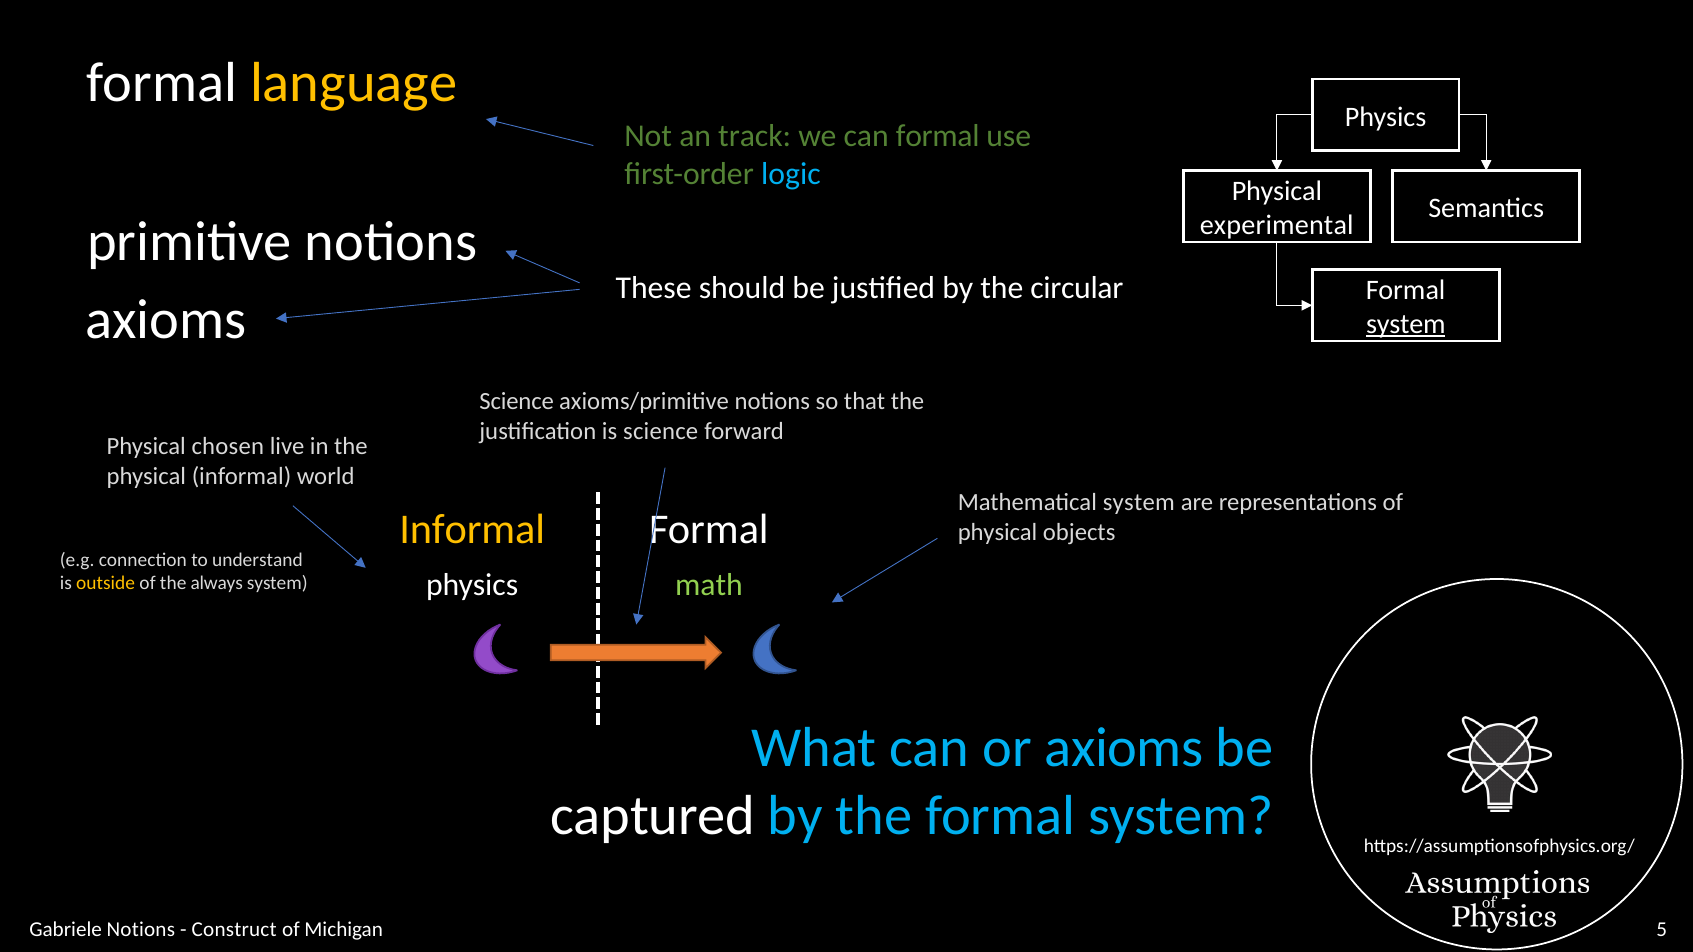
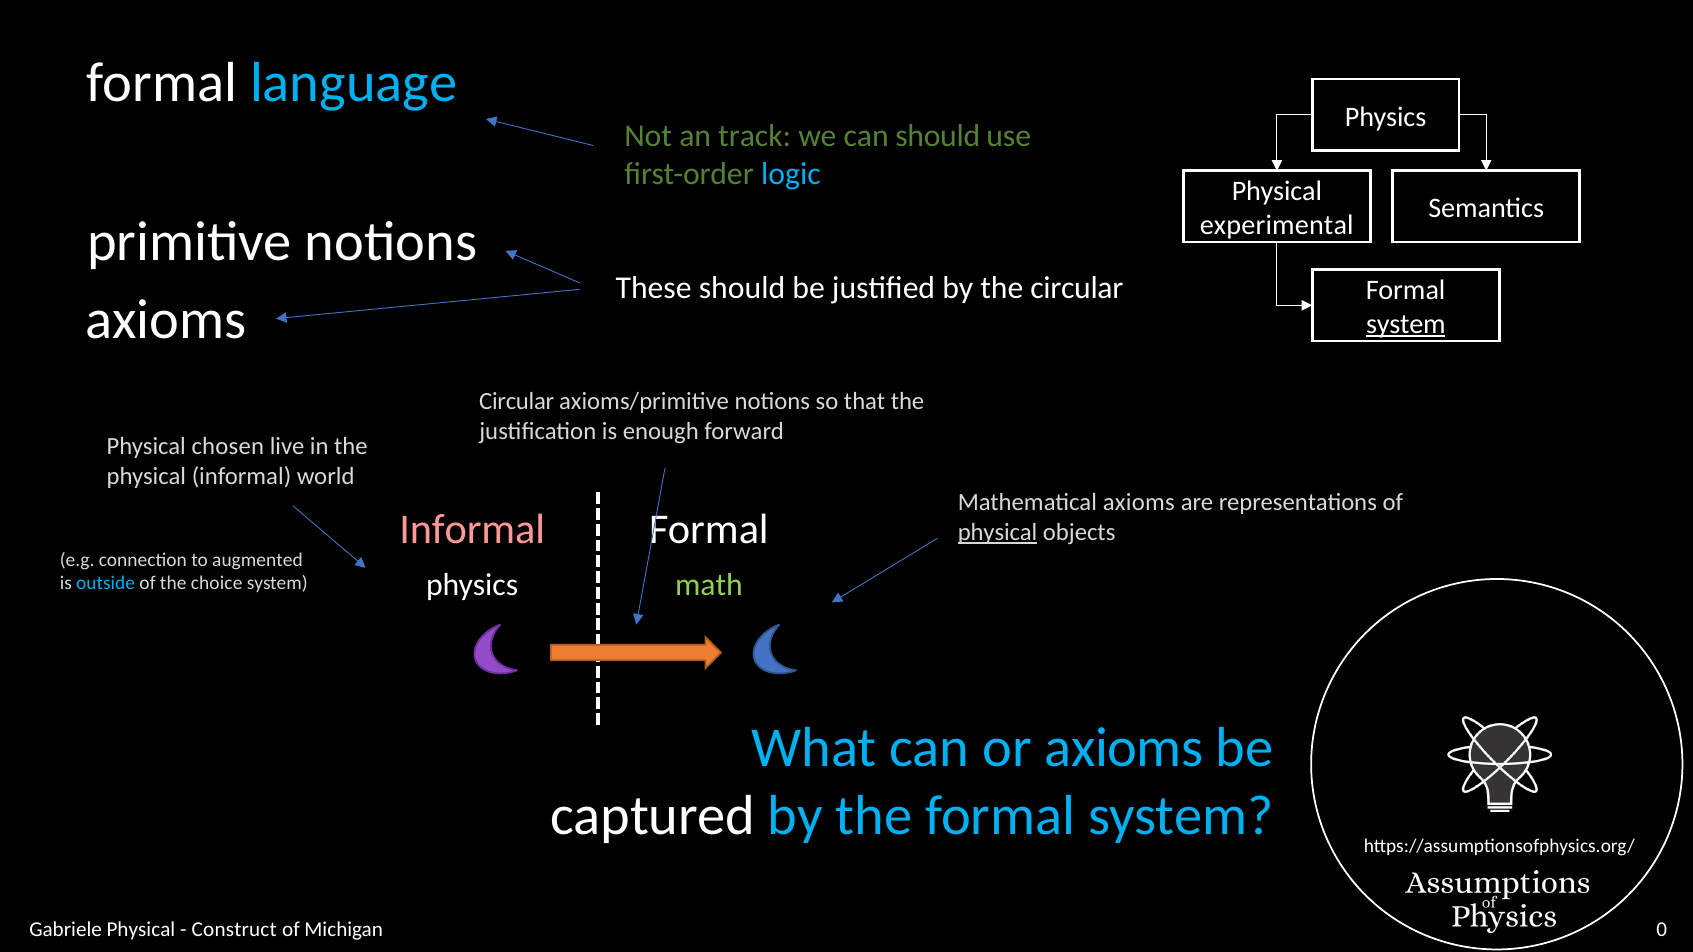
language colour: yellow -> light blue (354, 83)
can formal: formal -> should (938, 136)
Science: Science -> Circular (517, 401)
is science: science -> enough (661, 431)
Mathematical system: system -> axioms (1139, 503)
Informal colour: yellow -> pink (472, 530)
physical underline: none -> present (998, 533)
understand: understand -> augmented (257, 560)
outside colour: yellow -> light blue (106, 583)
always: always -> choice (217, 583)
Gabriele Notions: Notions -> Physical (141, 929)
5: 5 -> 0 (1662, 930)
